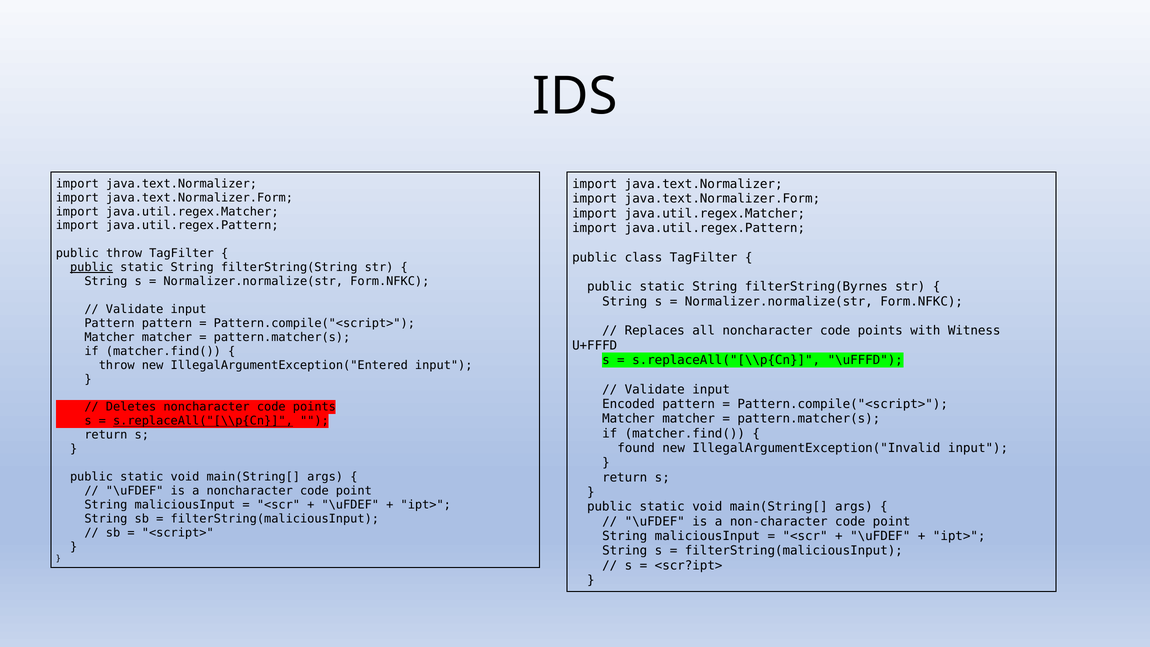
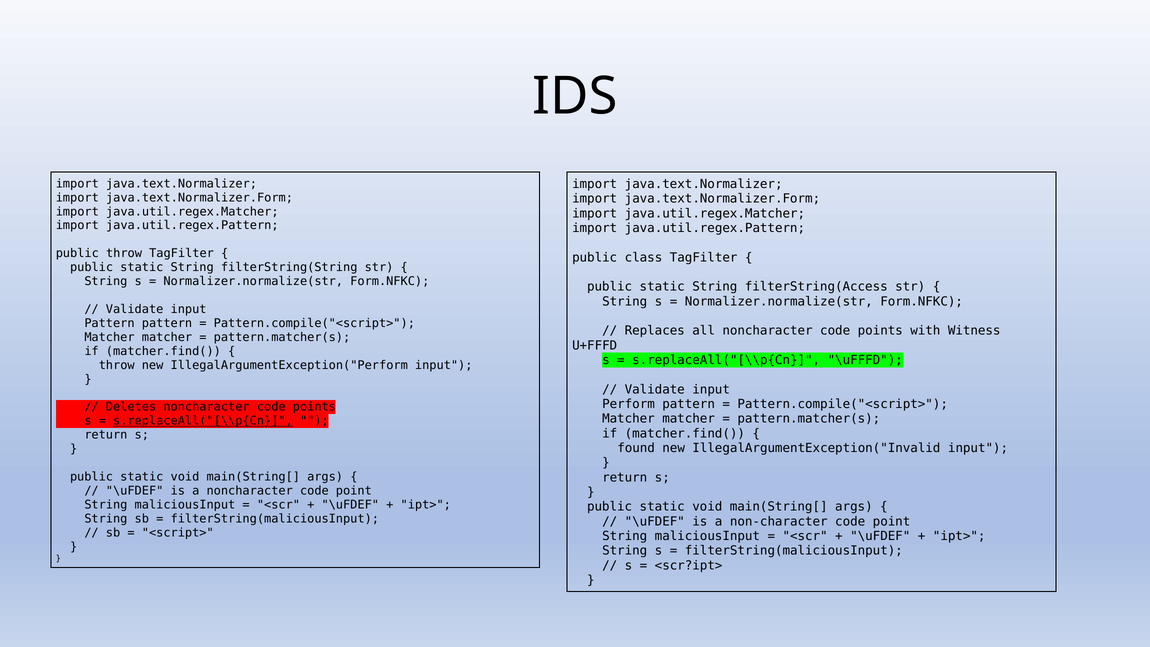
public underline: present -> none (92, 267)
filterString(Byrnes: filterString(Byrnes -> filterString(Access (816, 287)
IllegalArgumentException("Entered: IllegalArgumentException("Entered -> IllegalArgumentException("Perform (289, 365)
Encoded: Encoded -> Perform (629, 404)
